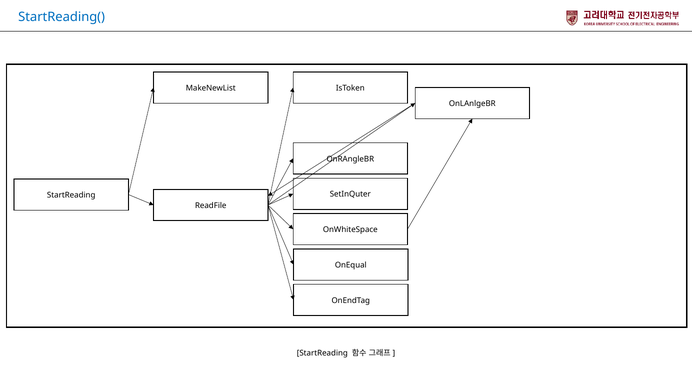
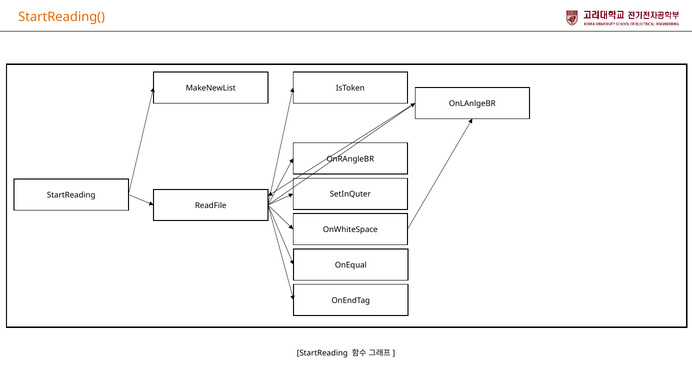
StartReading( colour: blue -> orange (62, 17)
